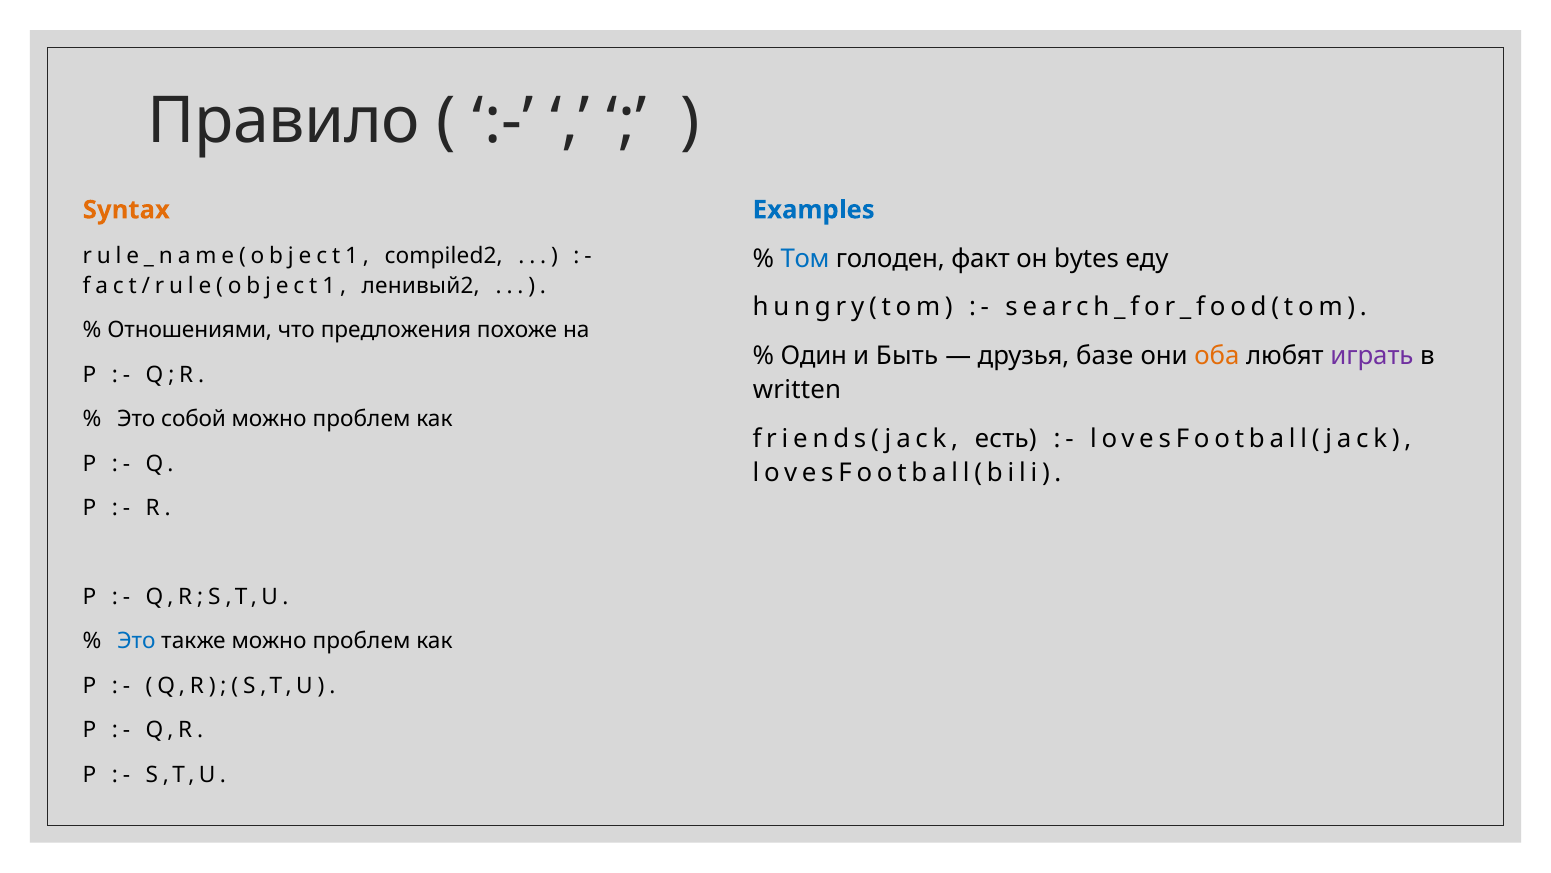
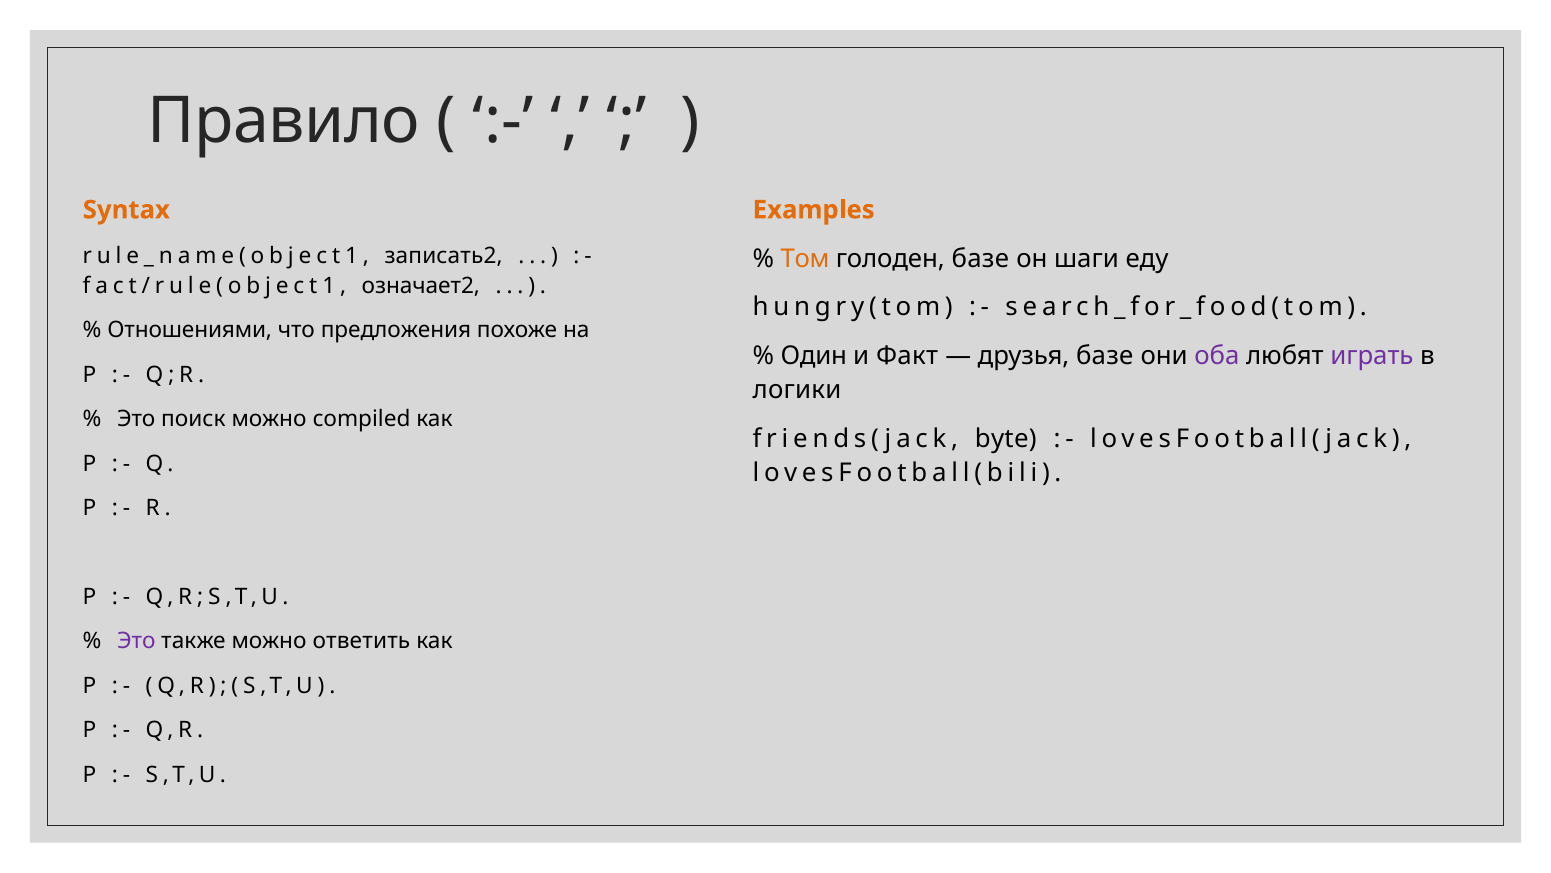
Examples colour: blue -> orange (814, 210)
compiled2: compiled2 -> записать2 (444, 256)
Том colour: blue -> orange (805, 258)
голоден факт: факт -> базе (980, 258)
bytes: bytes -> шаги (1087, 258)
ленивый2: ленивый2 -> означает2 (421, 286)
Быть: Быть -> Факт (907, 356)
оба colour: orange -> purple (1217, 356)
written: written -> логики (797, 390)
собой: собой -> поиск (193, 419)
проблем: проблем -> compiled (361, 419)
есть: есть -> byte (1006, 438)
Это colour: blue -> purple (136, 641)
также можно проблем: проблем -> ответить (361, 641)
